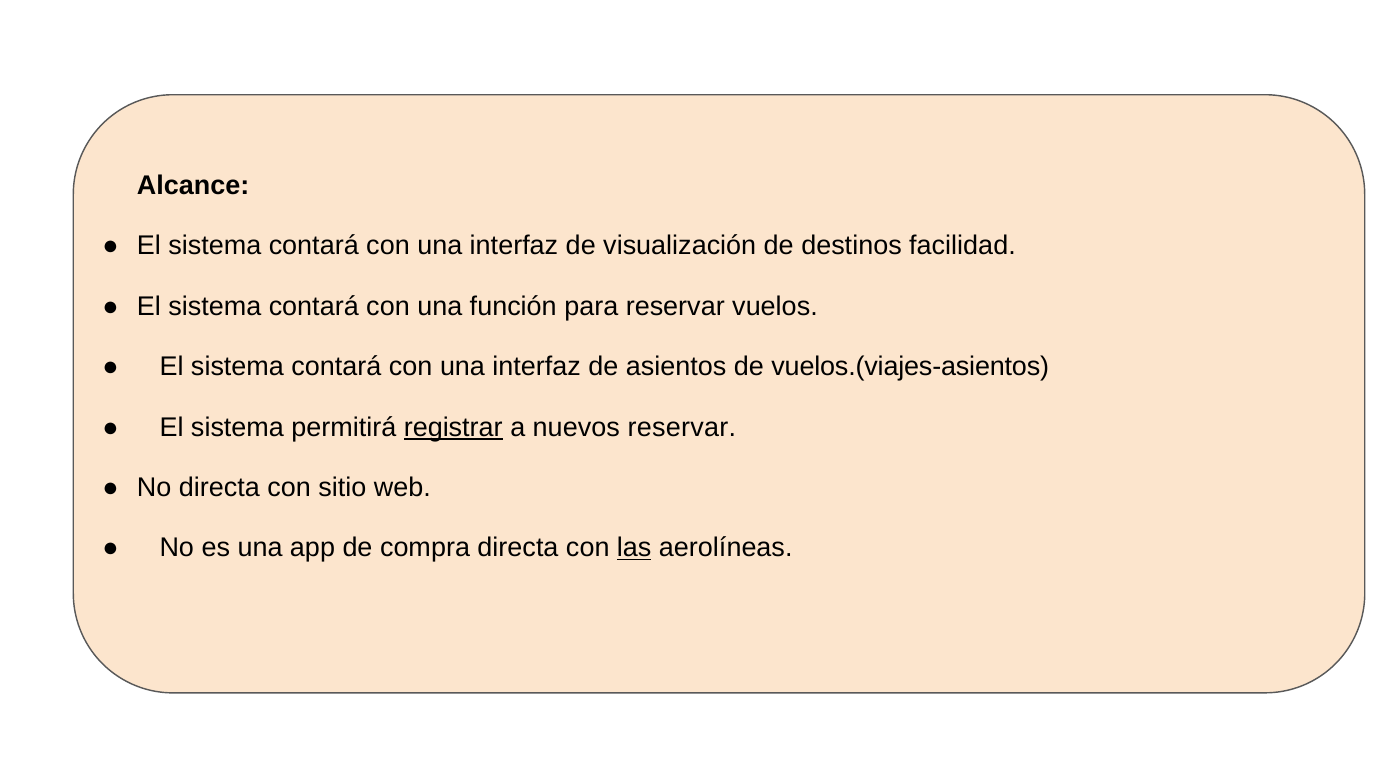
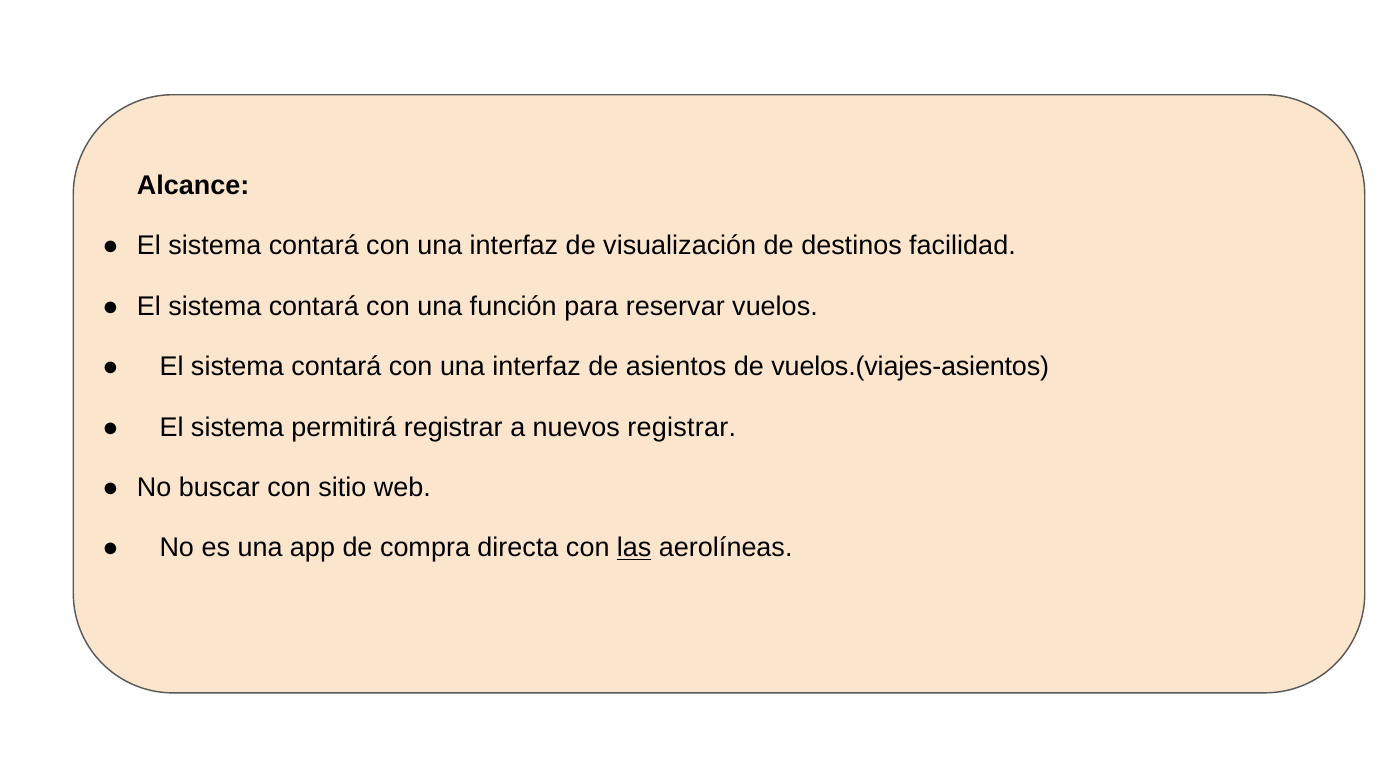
registrar underline: present -> none (453, 427)
nuevos reservar: reservar -> registrar (682, 427)
No directa: directa -> buscar (219, 487)
